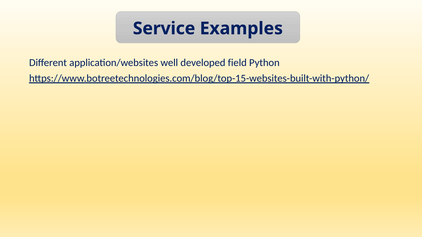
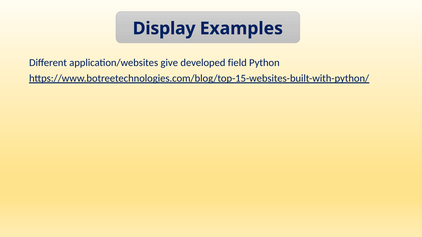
Service: Service -> Display (164, 29)
well: well -> give (169, 63)
